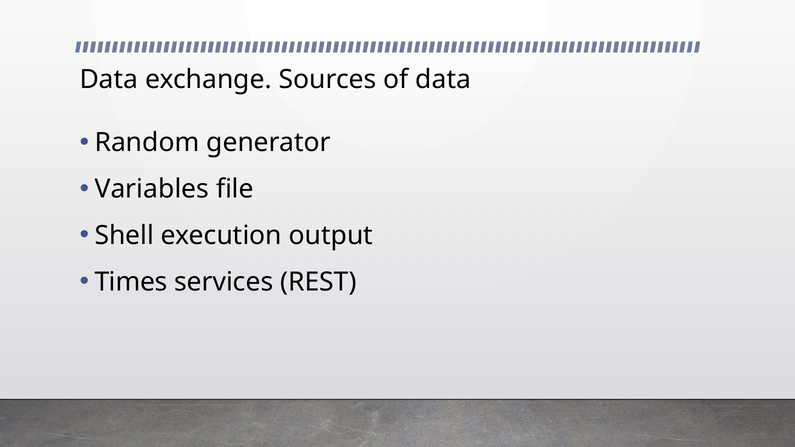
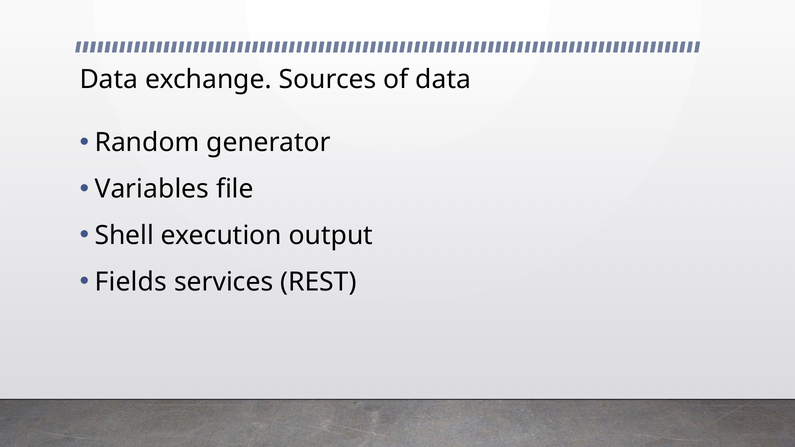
Times: Times -> Fields (131, 282)
